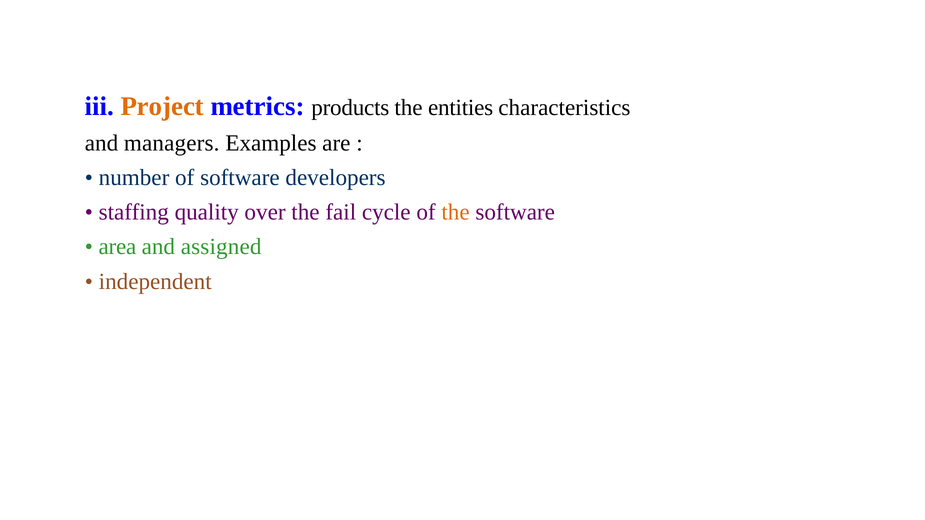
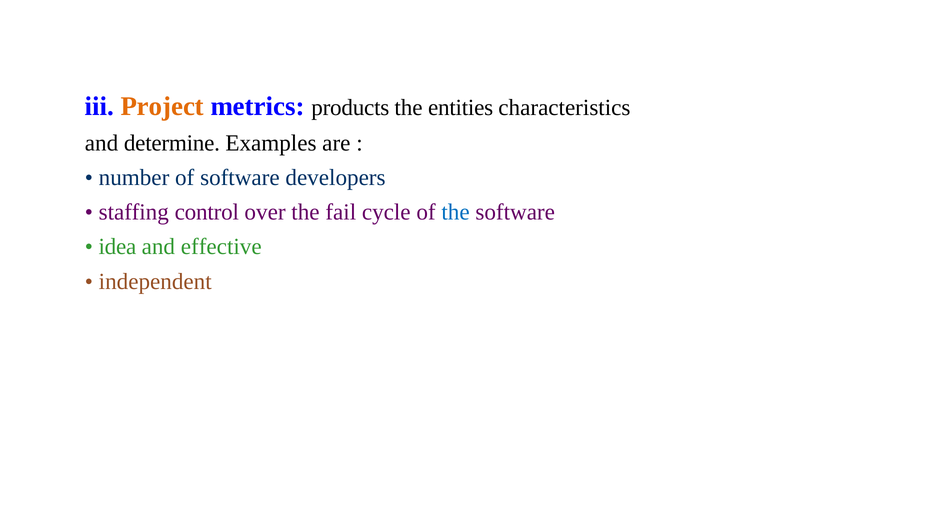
managers: managers -> determine (172, 143)
quality: quality -> control (207, 212)
the colour: orange -> blue (456, 212)
area: area -> idea (117, 247)
assigned: assigned -> effective (221, 247)
